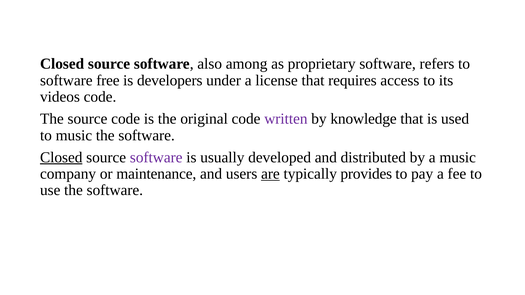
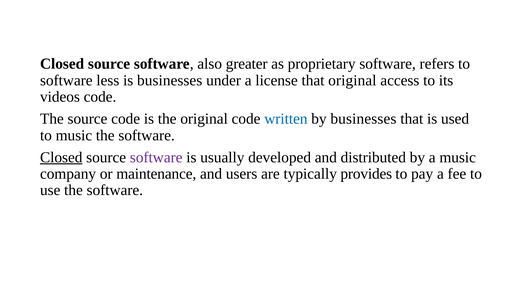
among: among -> greater (247, 64)
free: free -> less (108, 80)
is developers: developers -> businesses (170, 80)
that requires: requires -> original (352, 80)
written colour: purple -> blue (286, 119)
by knowledge: knowledge -> businesses (363, 119)
are underline: present -> none (270, 174)
